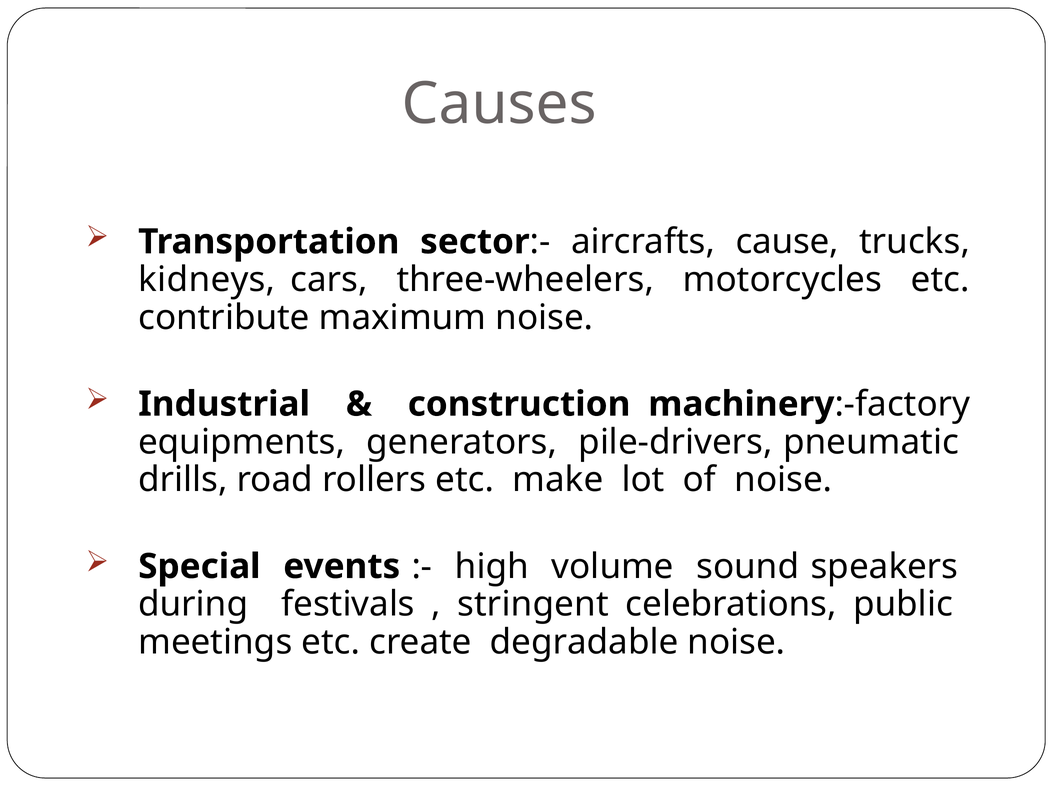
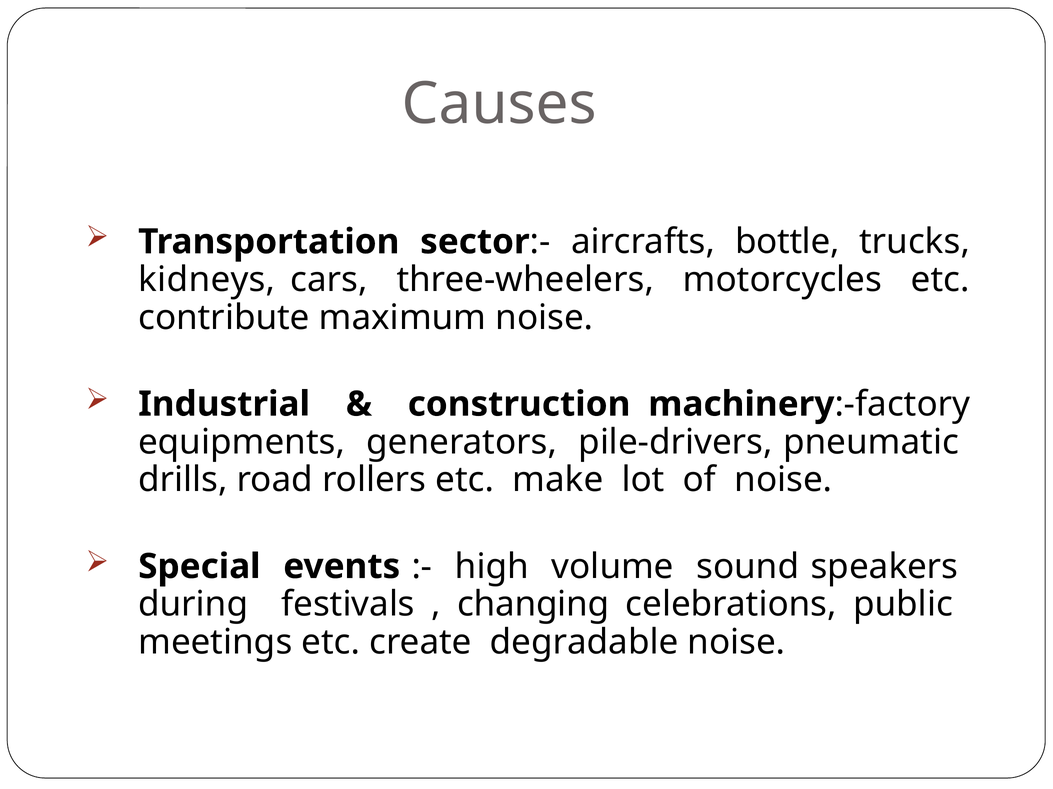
cause: cause -> bottle (787, 242)
stringent: stringent -> changing (533, 605)
